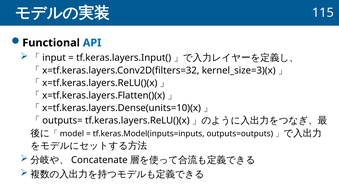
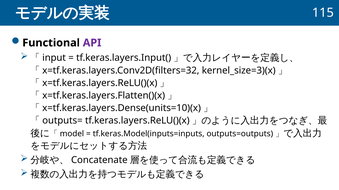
API colour: blue -> purple (92, 43)
